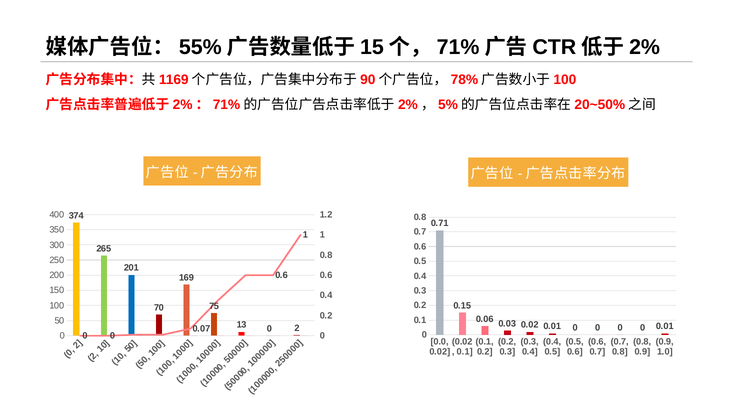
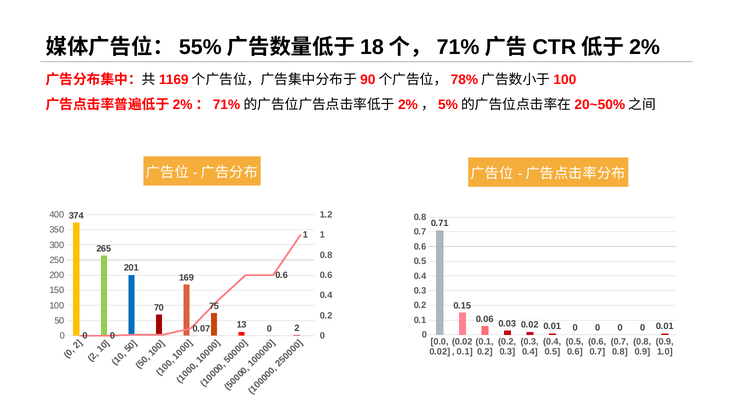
15: 15 -> 18 (372, 47)
